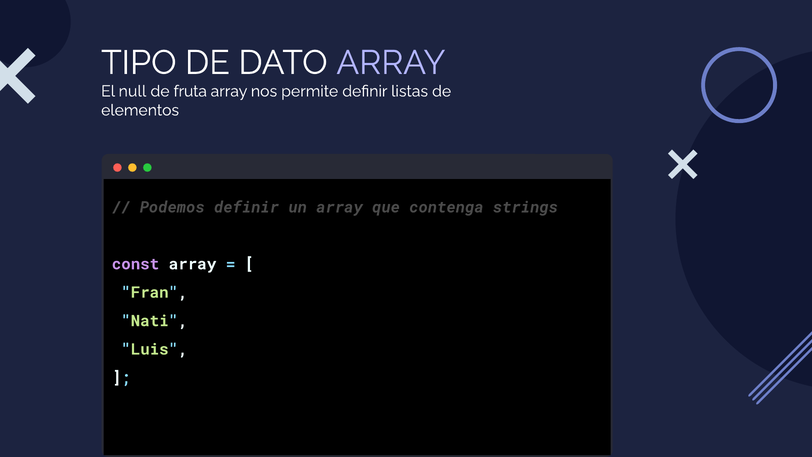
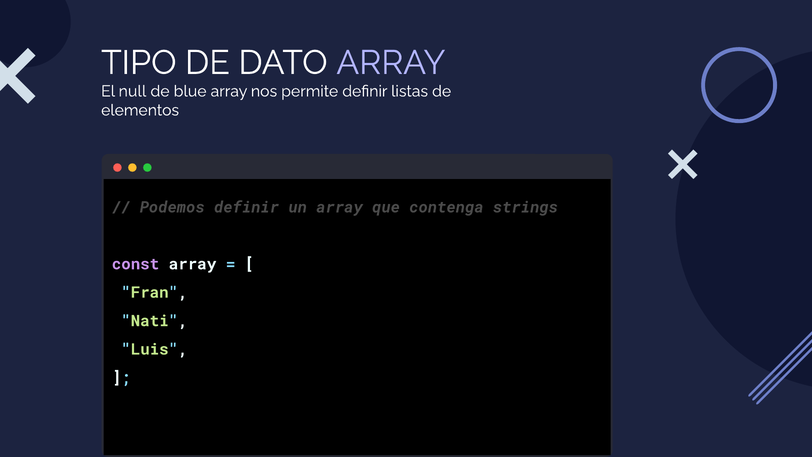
fruta: fruta -> blue (190, 91)
